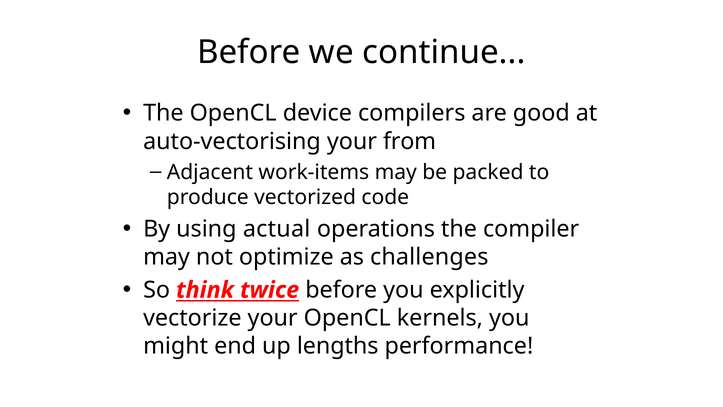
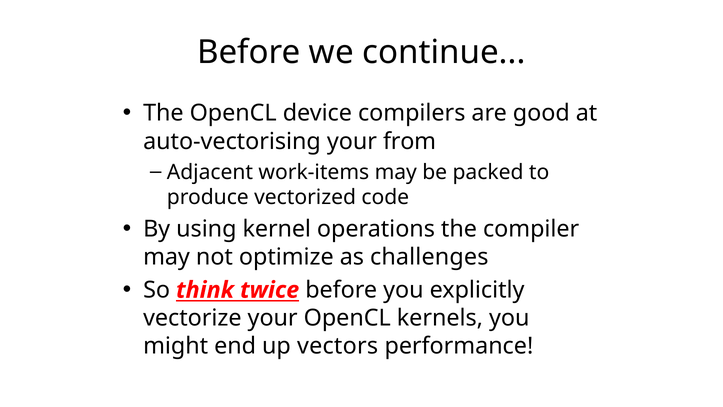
actual: actual -> kernel (277, 229)
lengths: lengths -> vectors (338, 346)
